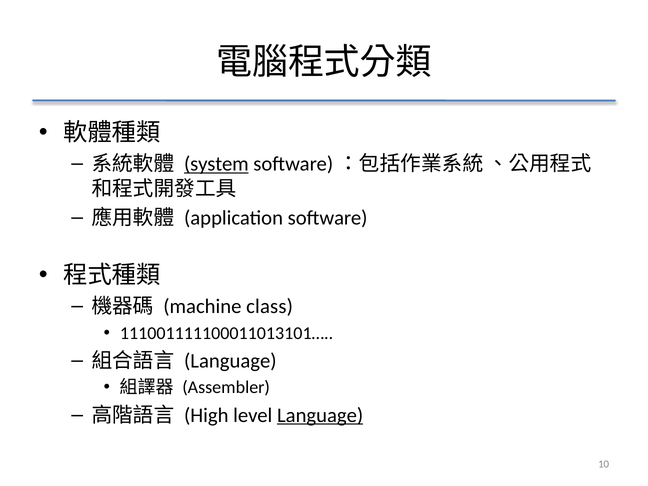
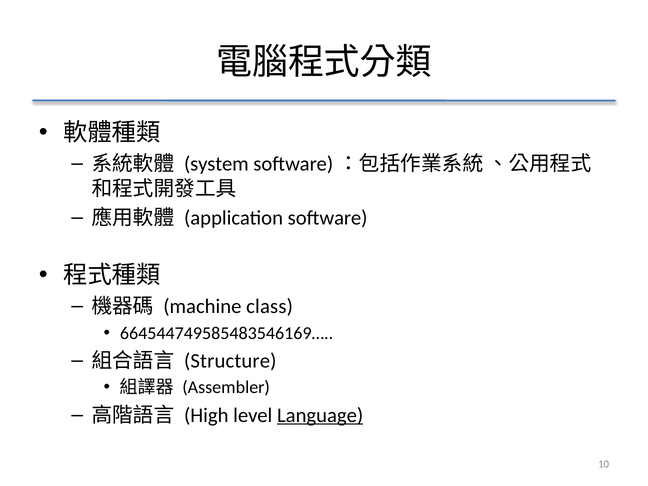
system underline: present -> none (216, 164)
111001111100011013101…: 111001111100011013101… -> 664544749585483546169… (227, 333)
Language: Language -> Structure (230, 361)
